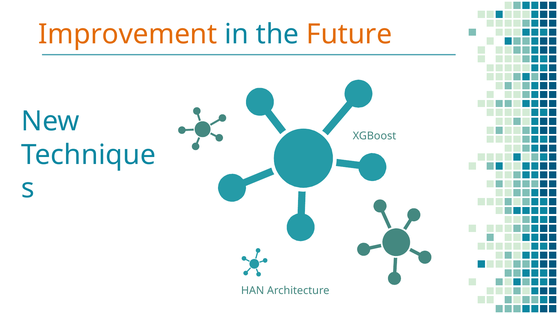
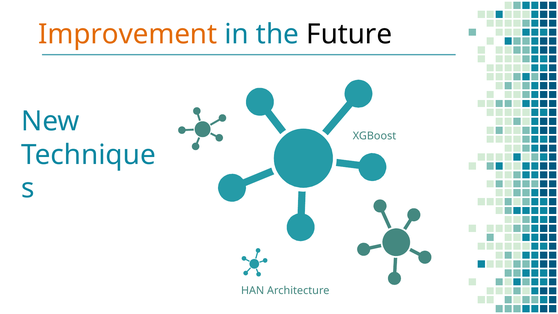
Future colour: orange -> black (349, 34)
